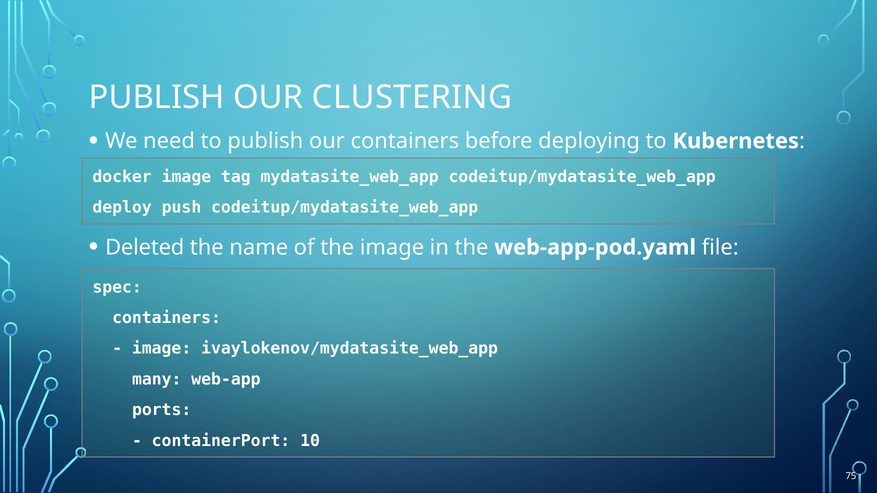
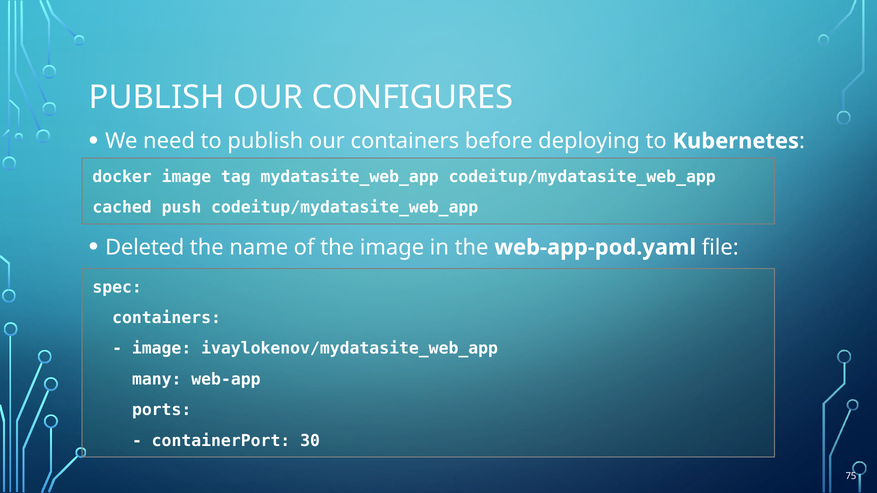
CLUSTERING: CLUSTERING -> CONFIGURES (412, 97)
deploy: deploy -> cached (122, 208)
10: 10 -> 30 (310, 441)
